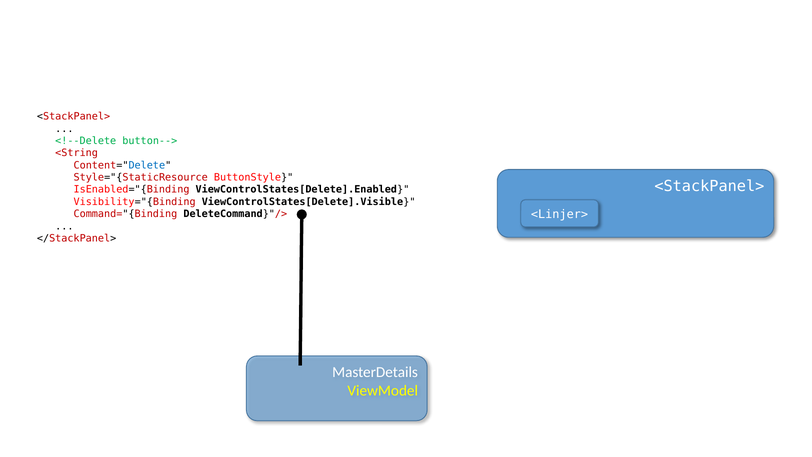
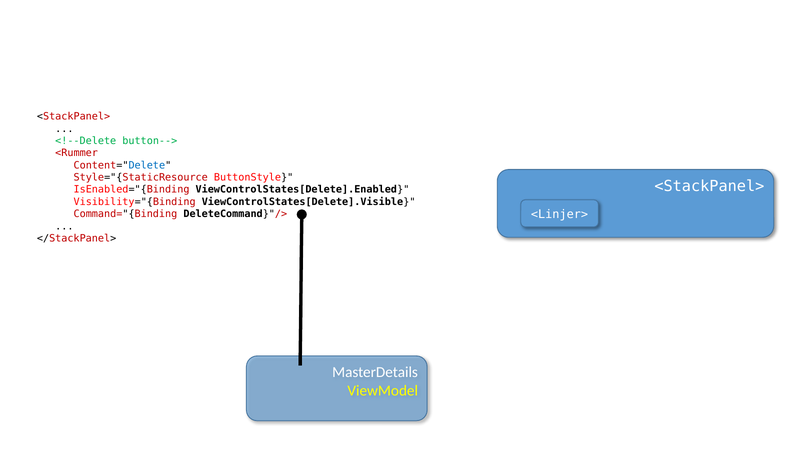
<String: <String -> <Rummer (77, 153)
